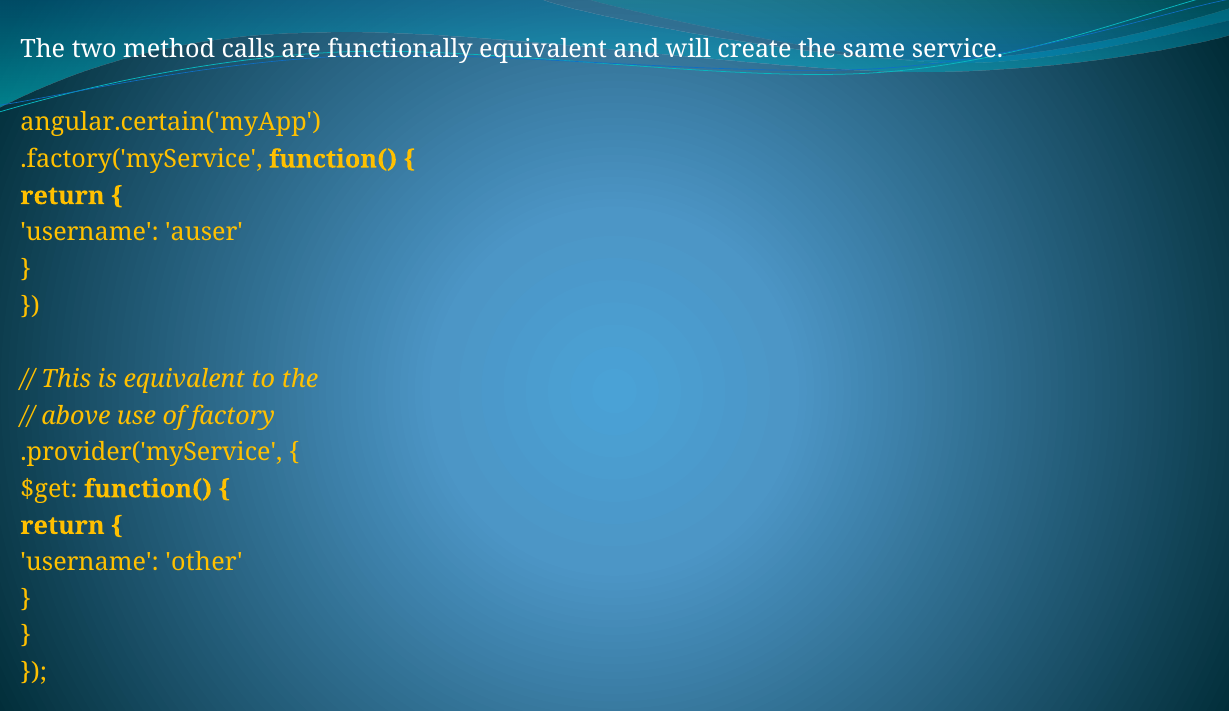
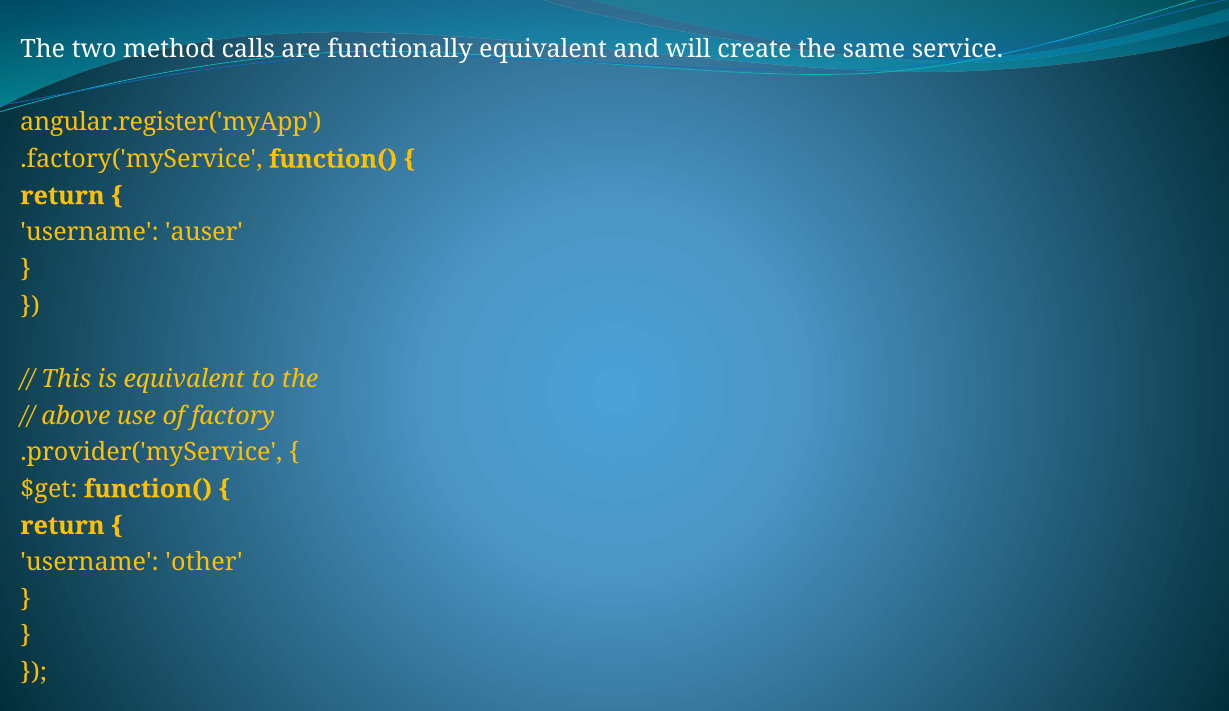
angular.certain('myApp: angular.certain('myApp -> angular.register('myApp (171, 123)
